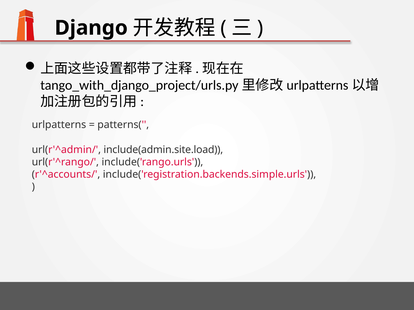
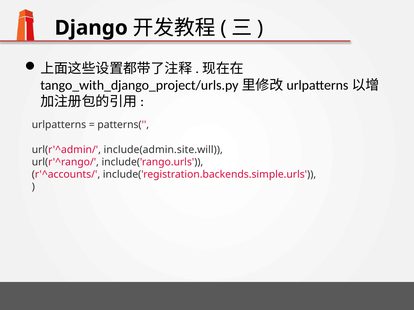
include(admin.site.load: include(admin.site.load -> include(admin.site.will (163, 150)
